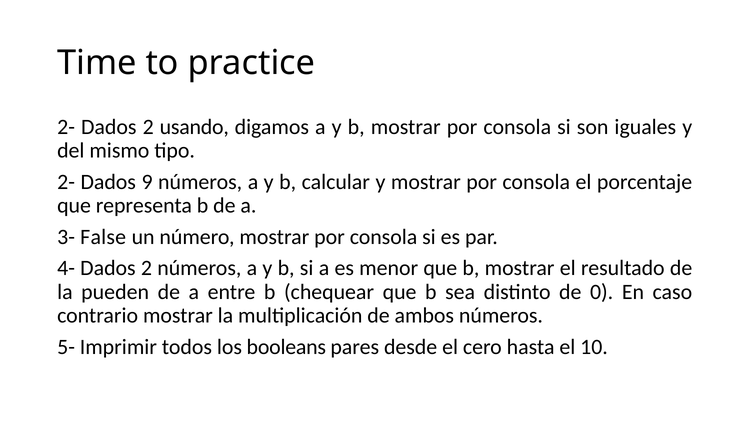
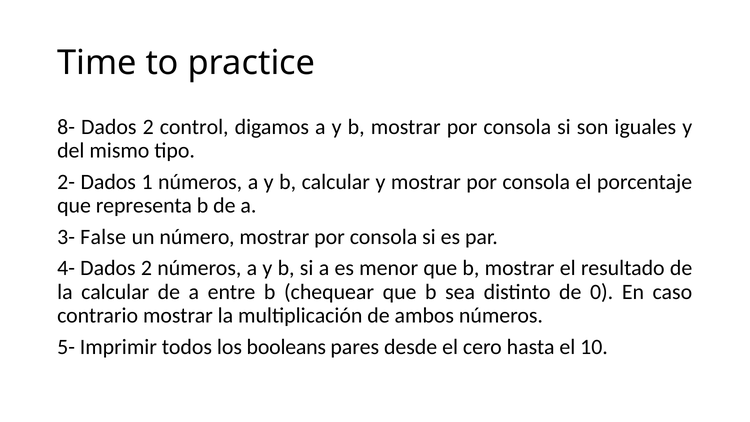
2-: 2- -> 8- (66, 127)
usando: usando -> control (194, 127)
9: 9 -> 1 (147, 182)
la pueden: pueden -> calcular (115, 292)
